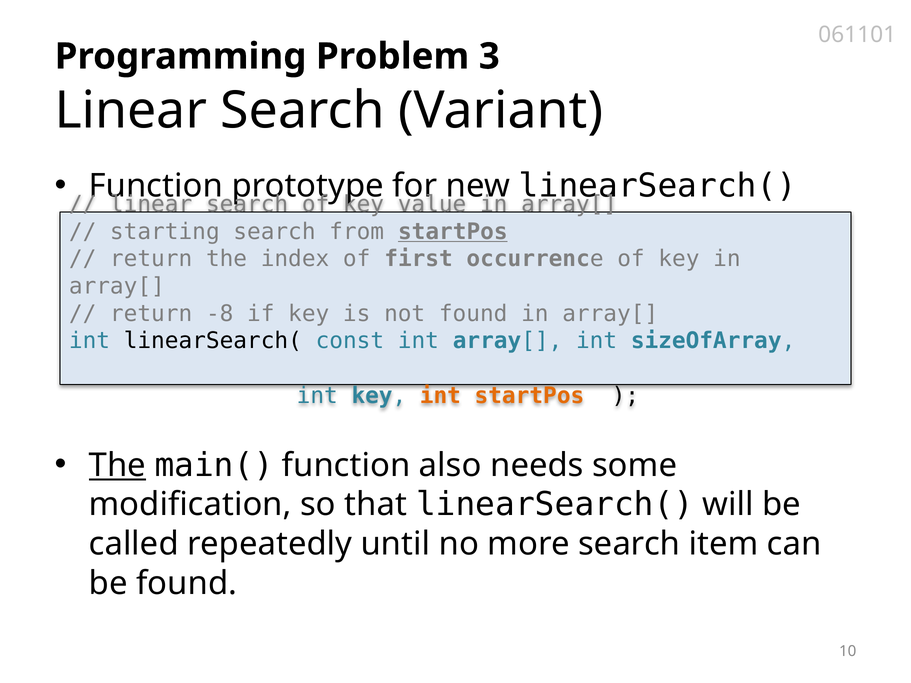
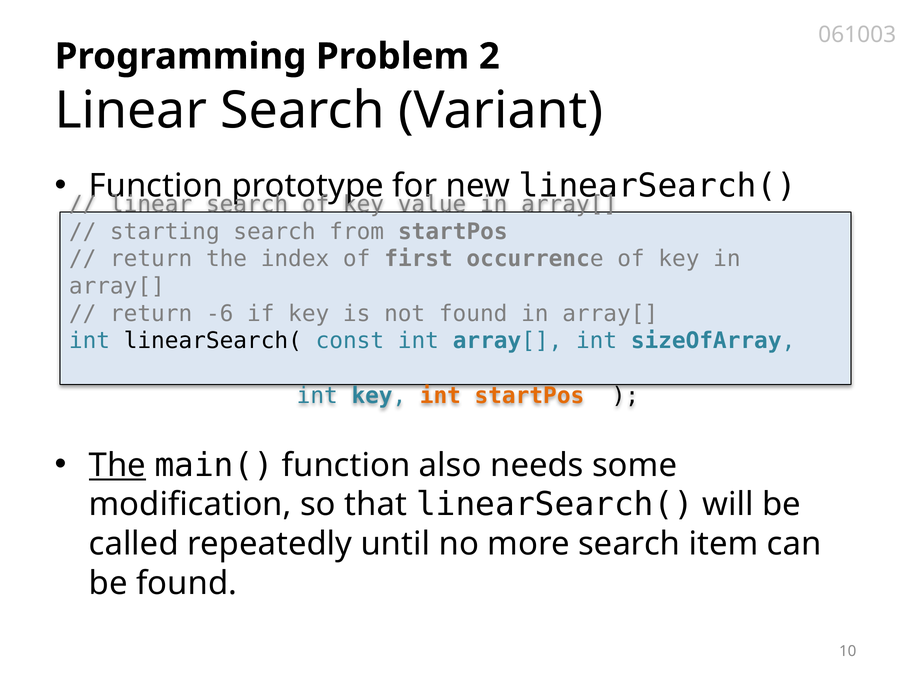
061101: 061101 -> 061003 (857, 35)
3: 3 -> 2 (489, 56)
startPos underline: present -> none (453, 232)
-8: -8 -> -6 (220, 314)
